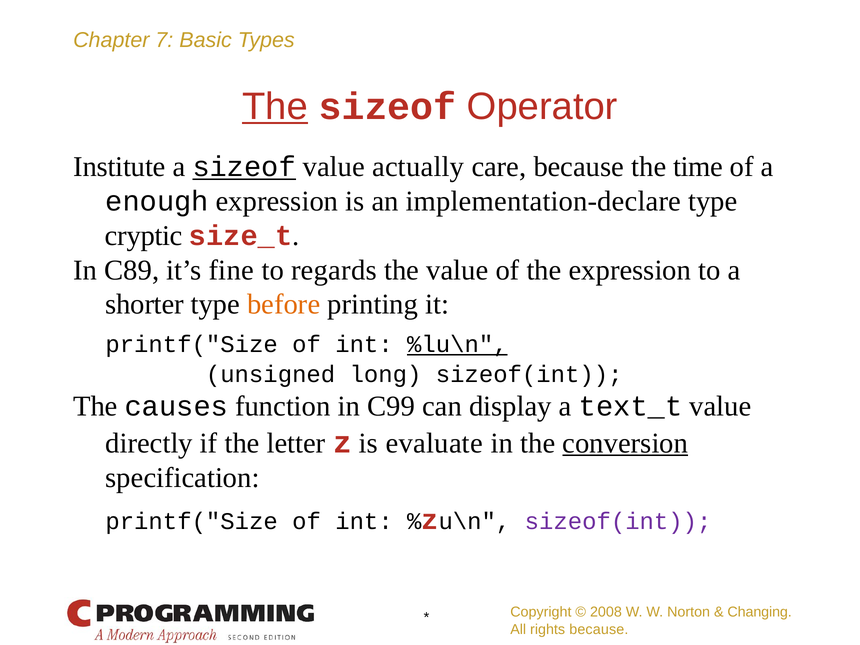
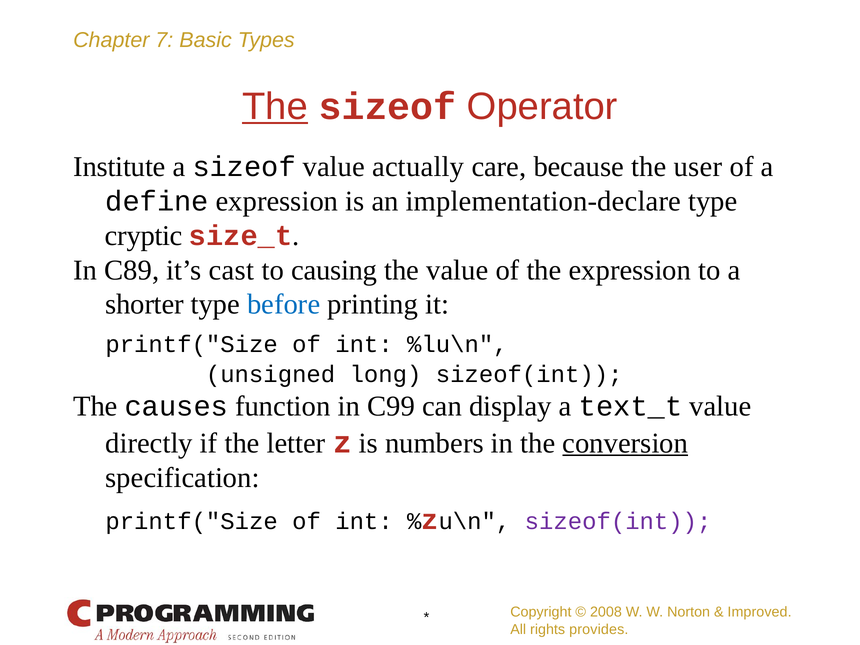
sizeof underline: present -> none (244, 167)
time: time -> user (698, 167)
enough: enough -> define (157, 201)
fine: fine -> cast (231, 270)
regards: regards -> causing (334, 270)
before colour: orange -> blue (284, 304)
%lu\n underline: present -> none (457, 344)
evaluate: evaluate -> numbers (434, 443)
Changing: Changing -> Improved (760, 612)
rights because: because -> provides (599, 629)
